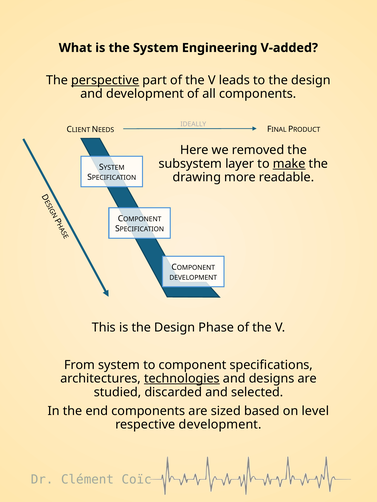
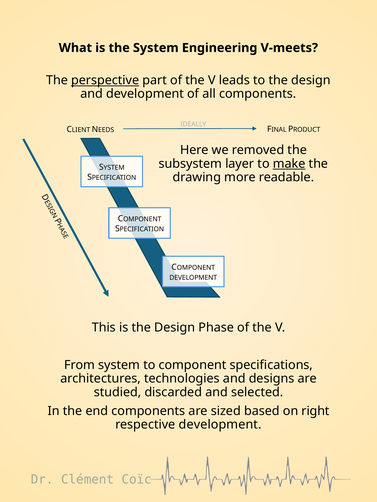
V-added: V-added -> V-meets (289, 48)
technologies underline: present -> none (182, 379)
level: level -> right (315, 411)
